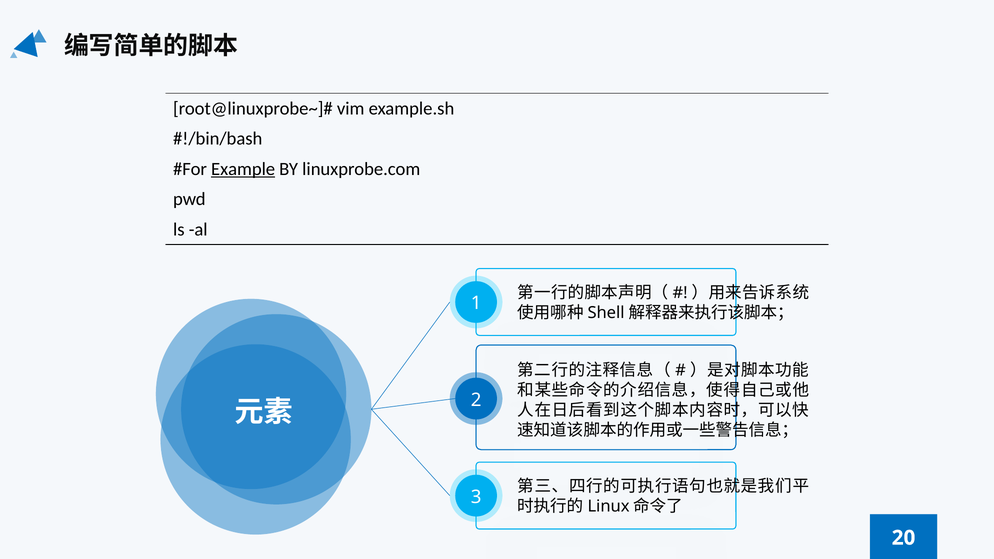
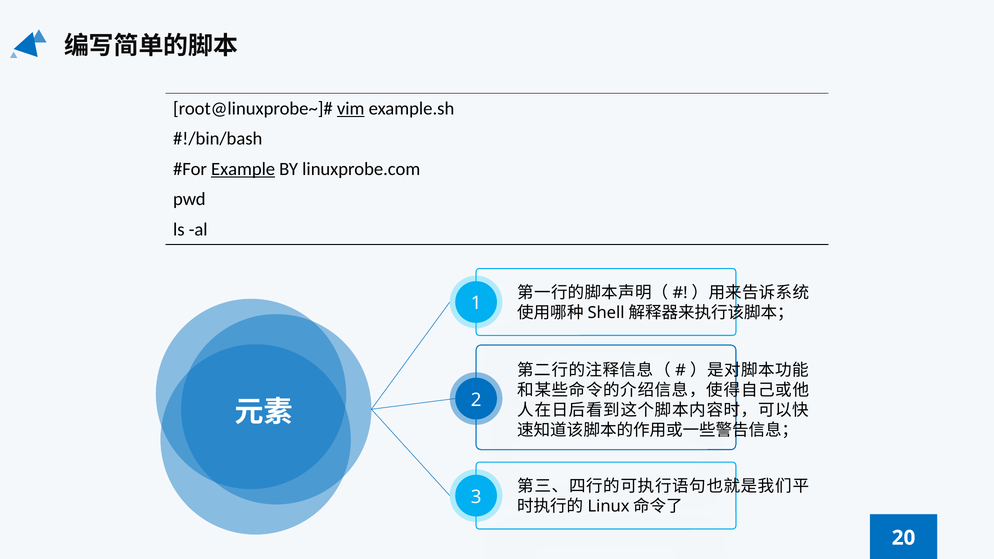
vim underline: none -> present (351, 109)
